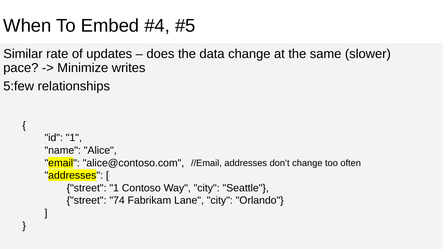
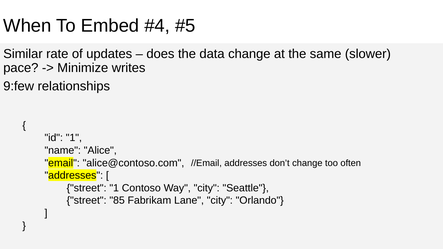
5:few: 5:few -> 9:few (19, 86)
74: 74 -> 85 (117, 201)
